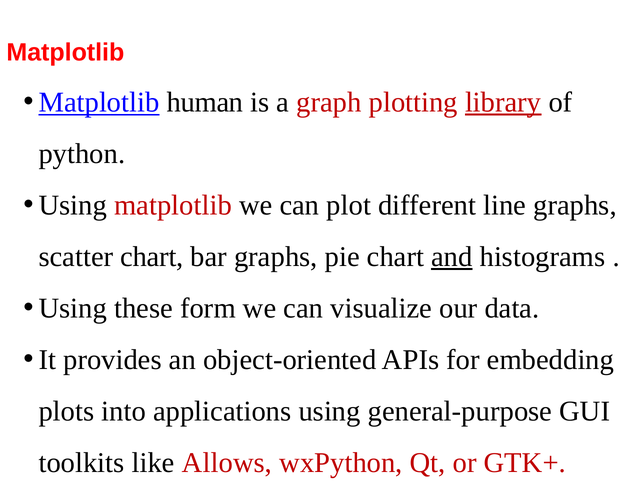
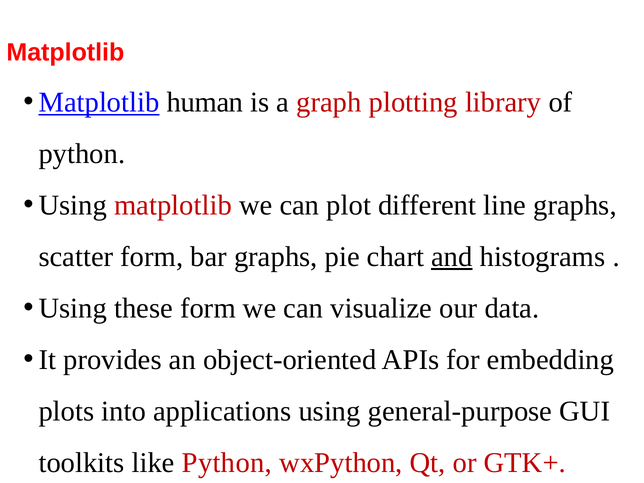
library underline: present -> none (503, 102)
scatter chart: chart -> form (152, 257)
like Allows: Allows -> Python (227, 463)
